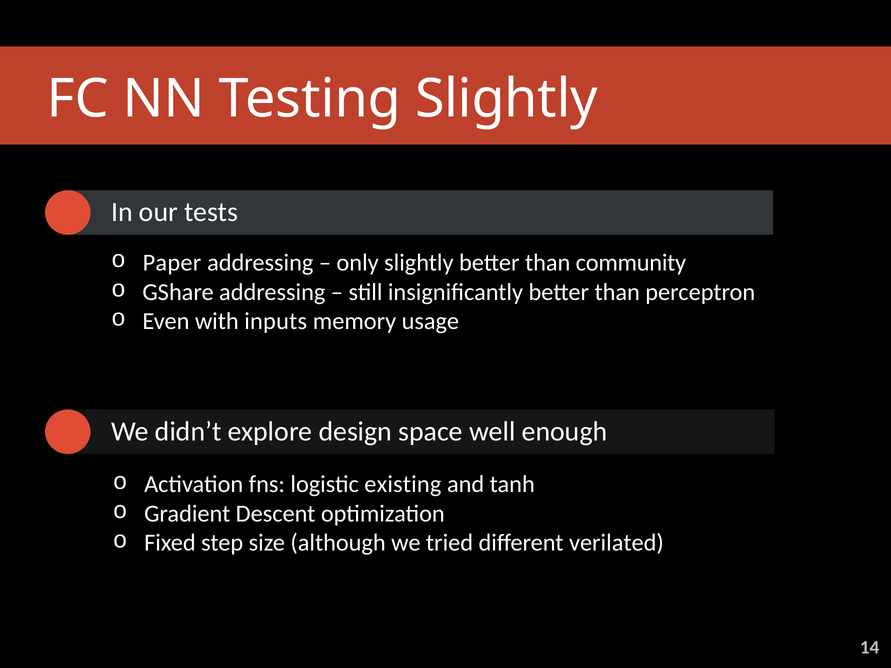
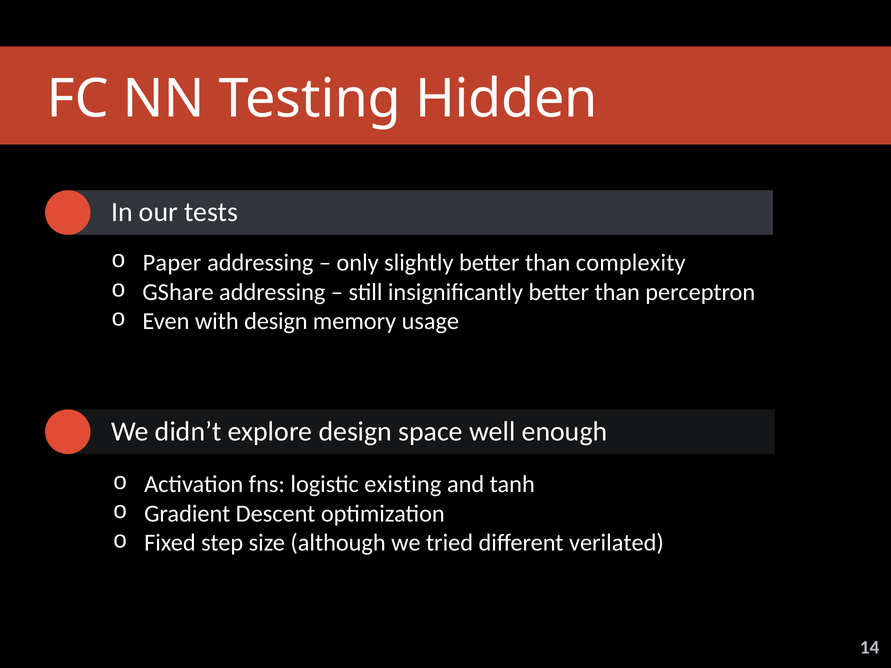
Testing Slightly: Slightly -> Hidden (506, 99)
community: community -> complexity (631, 263)
with inputs: inputs -> design (276, 321)
